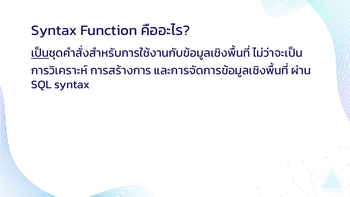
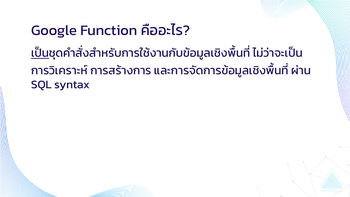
Syntax: Syntax -> Google (54, 30)
